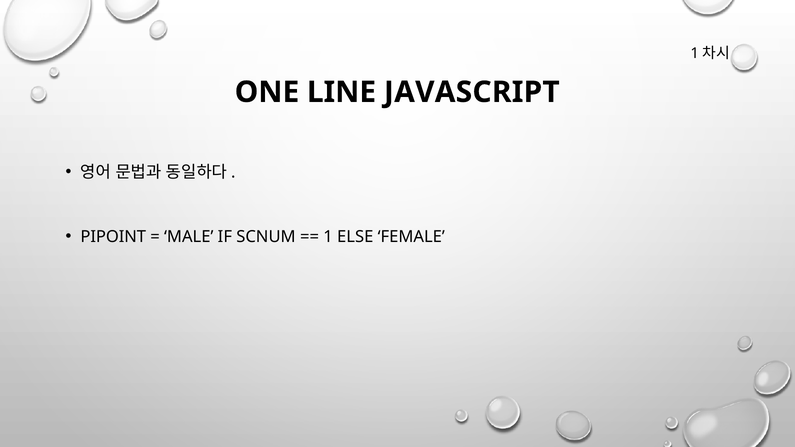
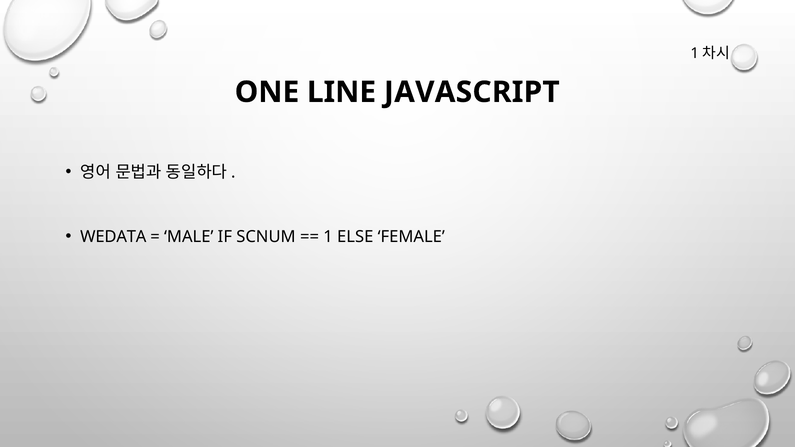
PIPOINT: PIPOINT -> WEDATA (113, 237)
